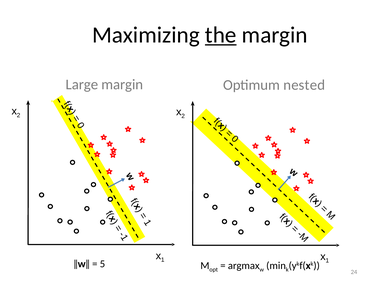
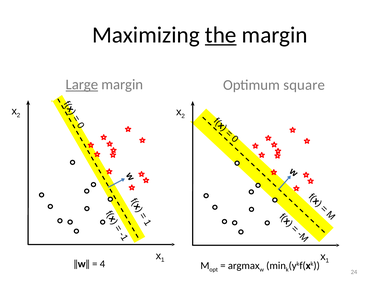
Large underline: none -> present (82, 85)
nested: nested -> square (304, 85)
5: 5 -> 4 (102, 264)
